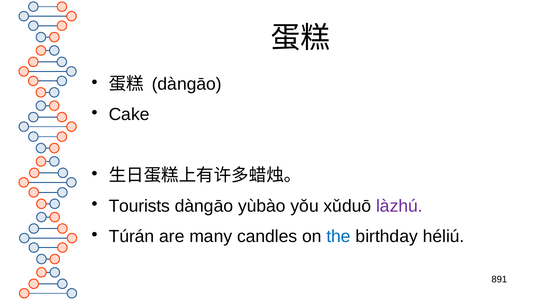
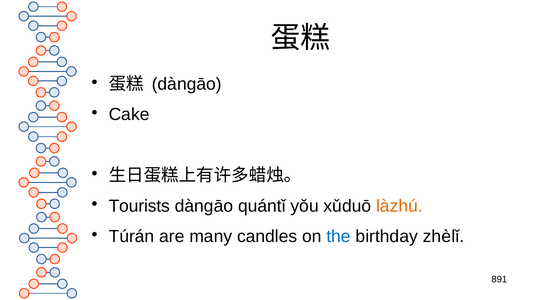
yùbào: yùbào -> quántǐ (262, 206)
làzhú colour: purple -> orange (399, 206)
héliú: héliú -> zhèlǐ (444, 237)
